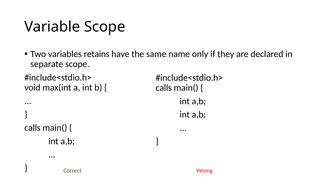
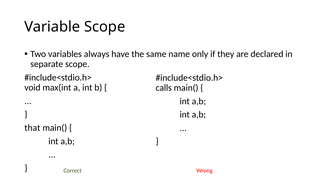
retains: retains -> always (97, 54)
calls: calls -> that (32, 128)
